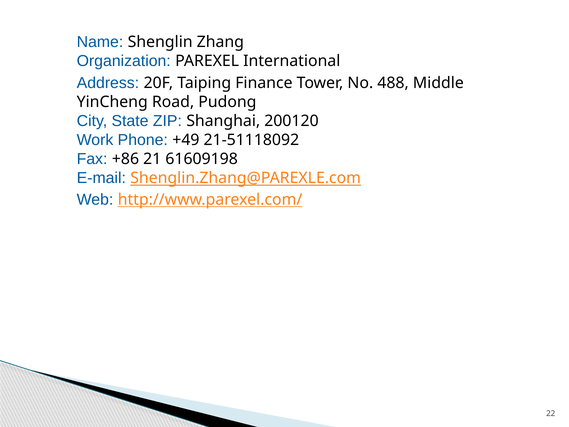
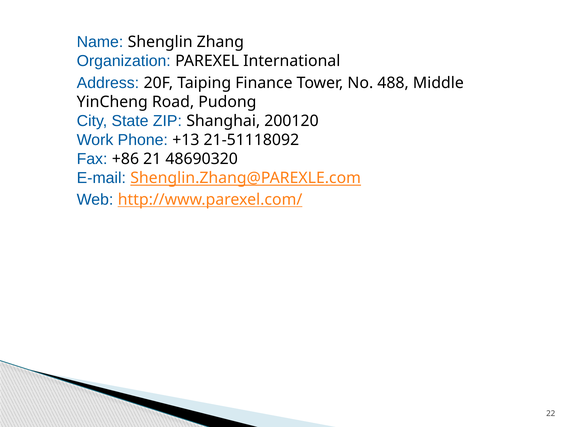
+49: +49 -> +13 (186, 140)
61609198: 61609198 -> 48690320 (202, 159)
